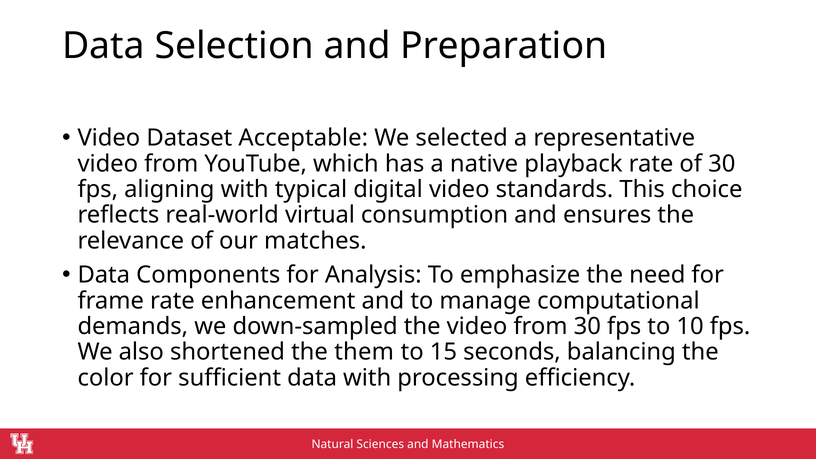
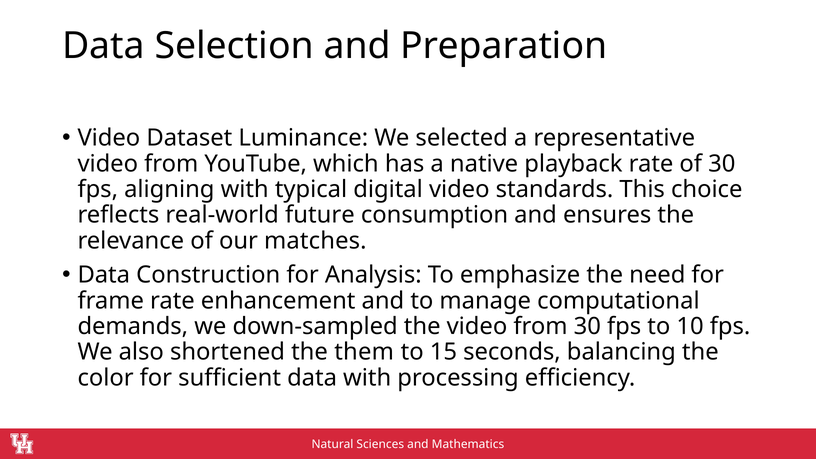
Acceptable: Acceptable -> Luminance (303, 138)
virtual: virtual -> future (320, 215)
Components: Components -> Construction (208, 275)
